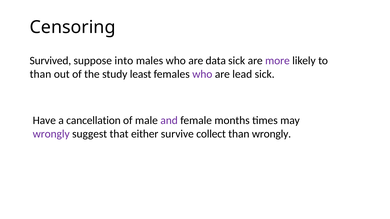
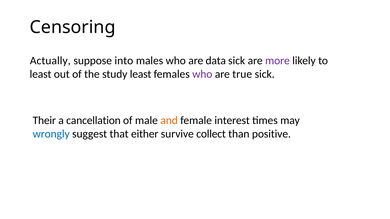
Survived: Survived -> Actually (50, 61)
than: than -> least (41, 74)
lead: lead -> true (242, 74)
Have: Have -> Their (44, 120)
and colour: purple -> orange (169, 120)
months: months -> interest (232, 120)
wrongly colour: purple -> blue (51, 134)
than wrongly: wrongly -> positive (271, 134)
